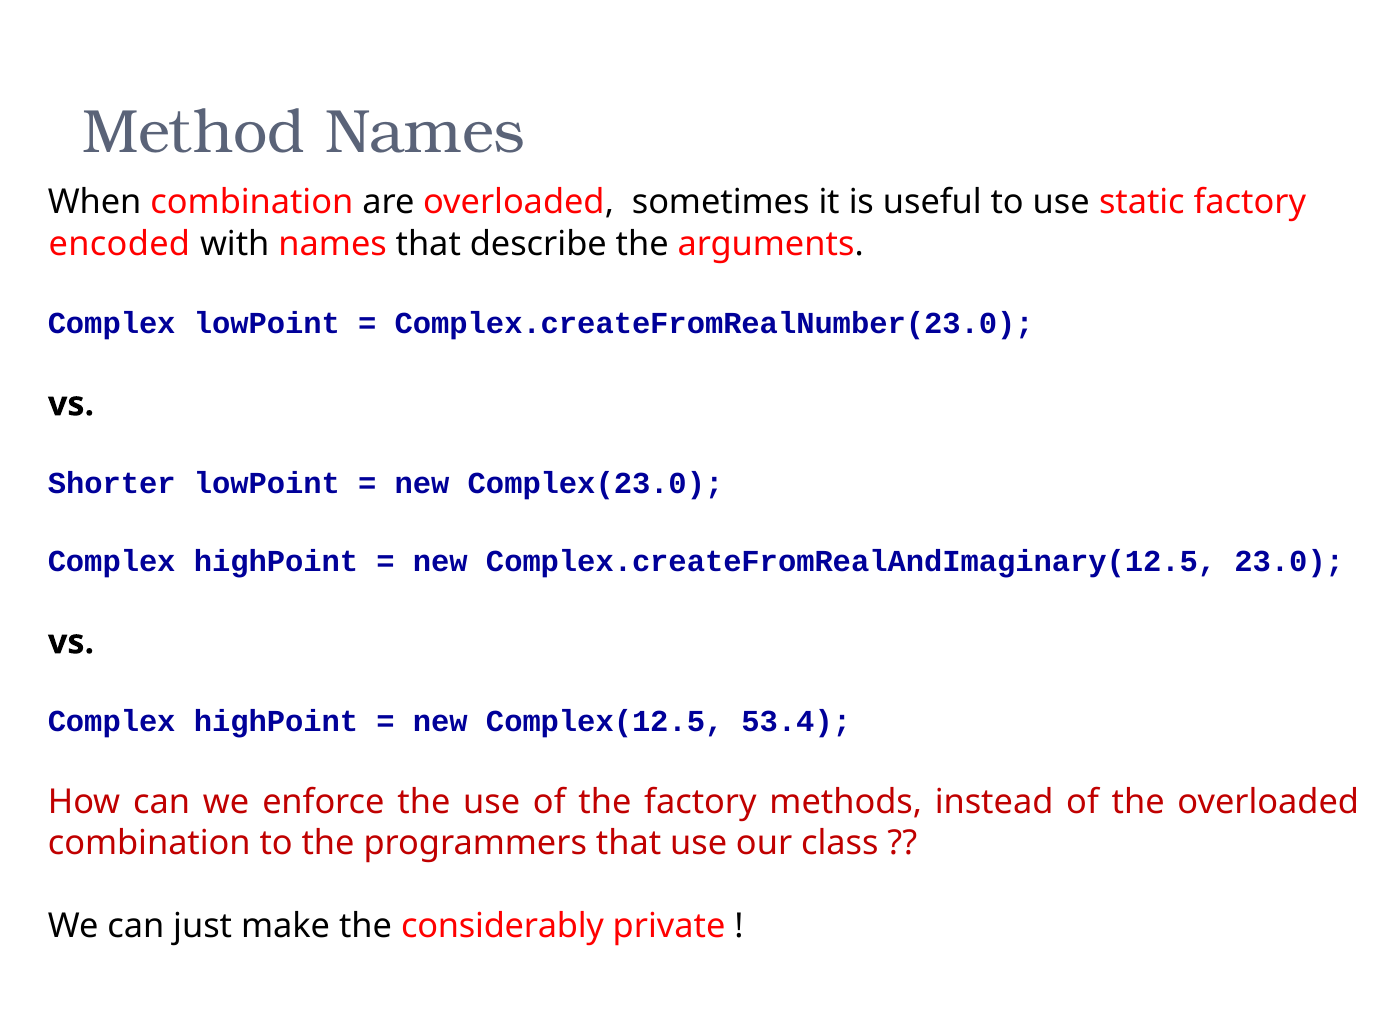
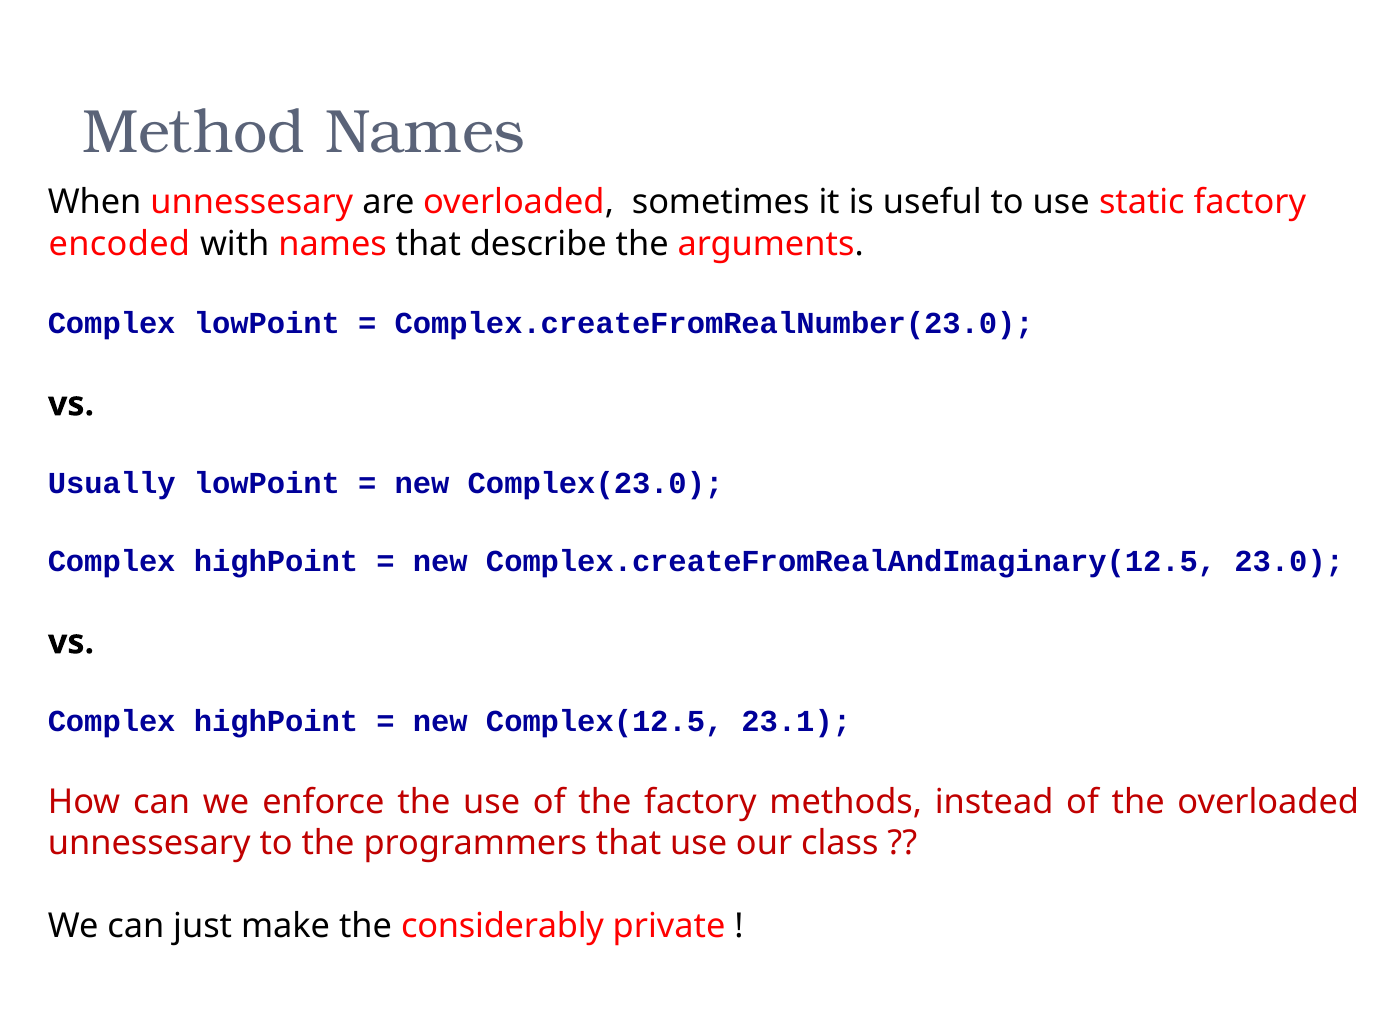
When combination: combination -> unnessesary (252, 203)
Shorter: Shorter -> Usually (112, 484)
53.4: 53.4 -> 23.1 (796, 722)
combination: combination -> unnessesary (149, 844)
